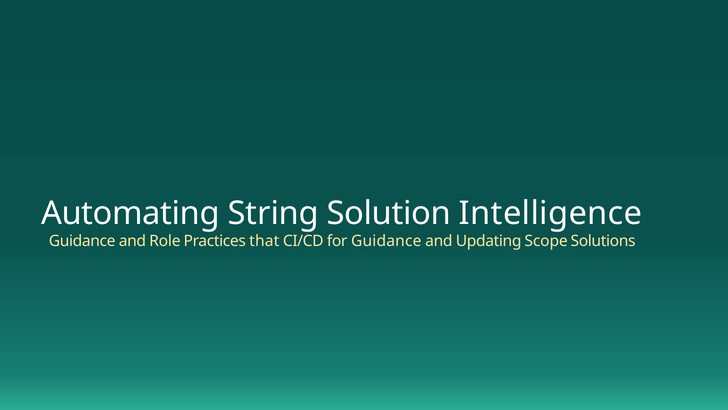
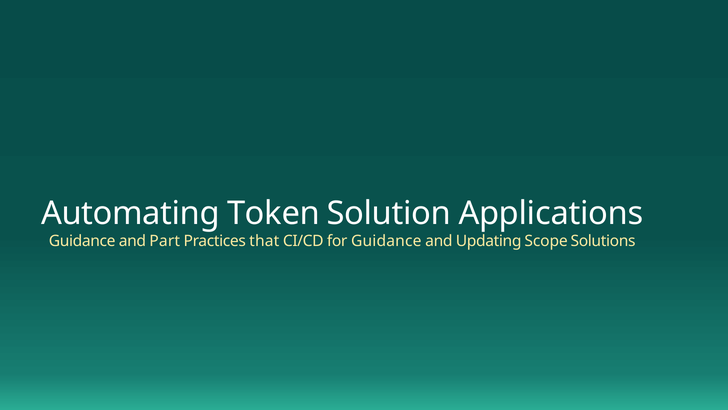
String: String -> Token (273, 213)
Intelligence: Intelligence -> Applications (551, 213)
Role: Role -> Part (165, 241)
